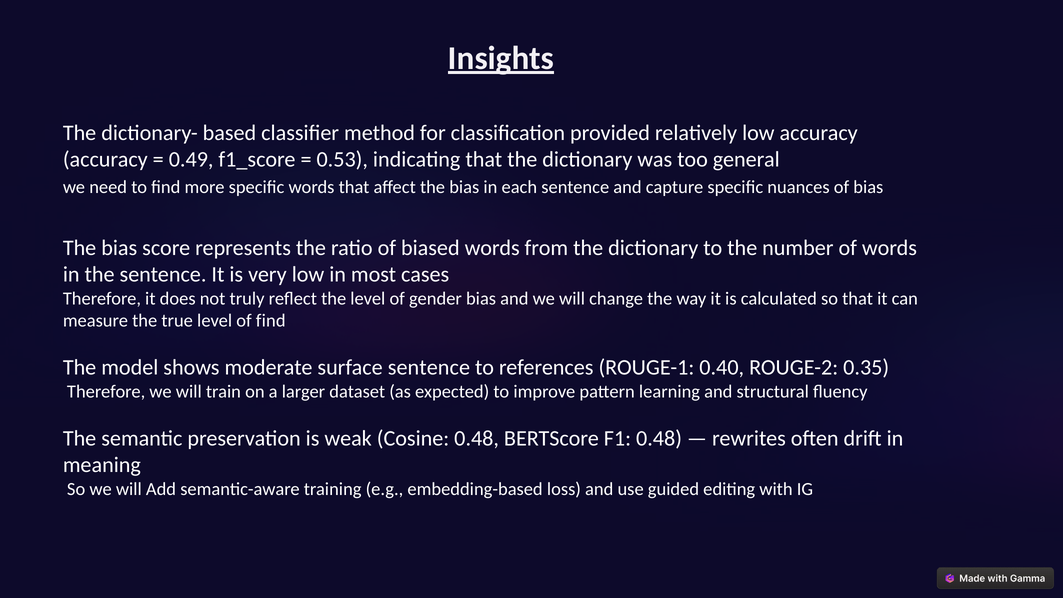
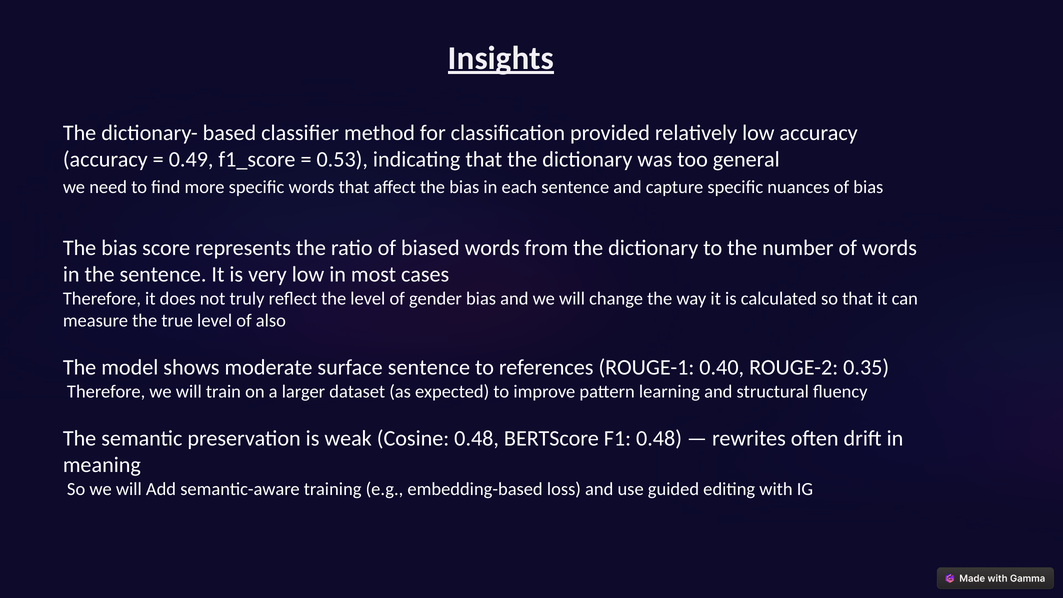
of find: find -> also (271, 321)
